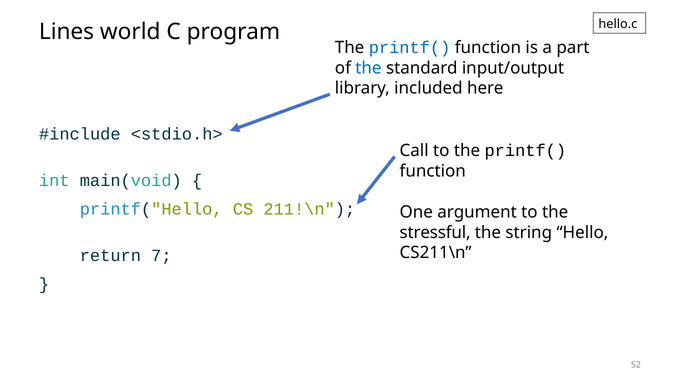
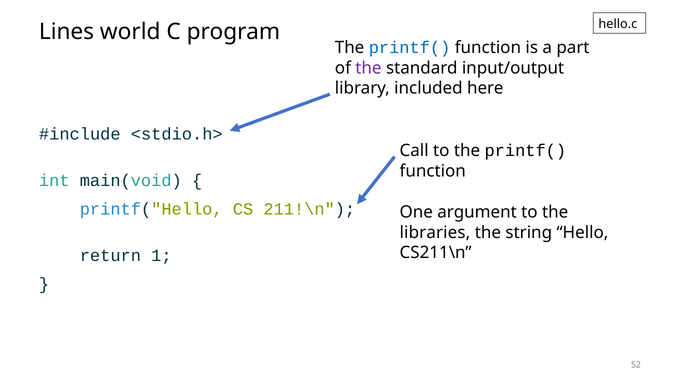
the colour: blue -> purple (368, 68)
stressful: stressful -> libraries (435, 232)
7: 7 -> 1 (161, 255)
